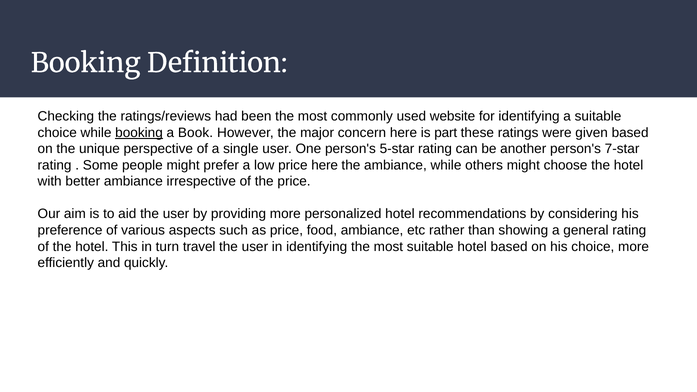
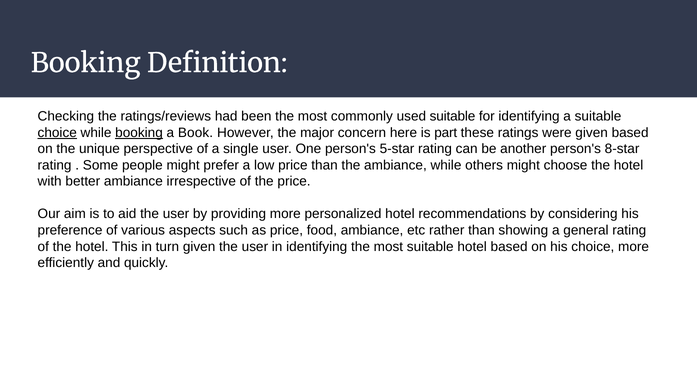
used website: website -> suitable (453, 116)
choice underline: none -> present (57, 133)
7-star: 7-star -> 8-star (622, 149)
price here: here -> than (325, 165)
turn travel: travel -> given (199, 247)
